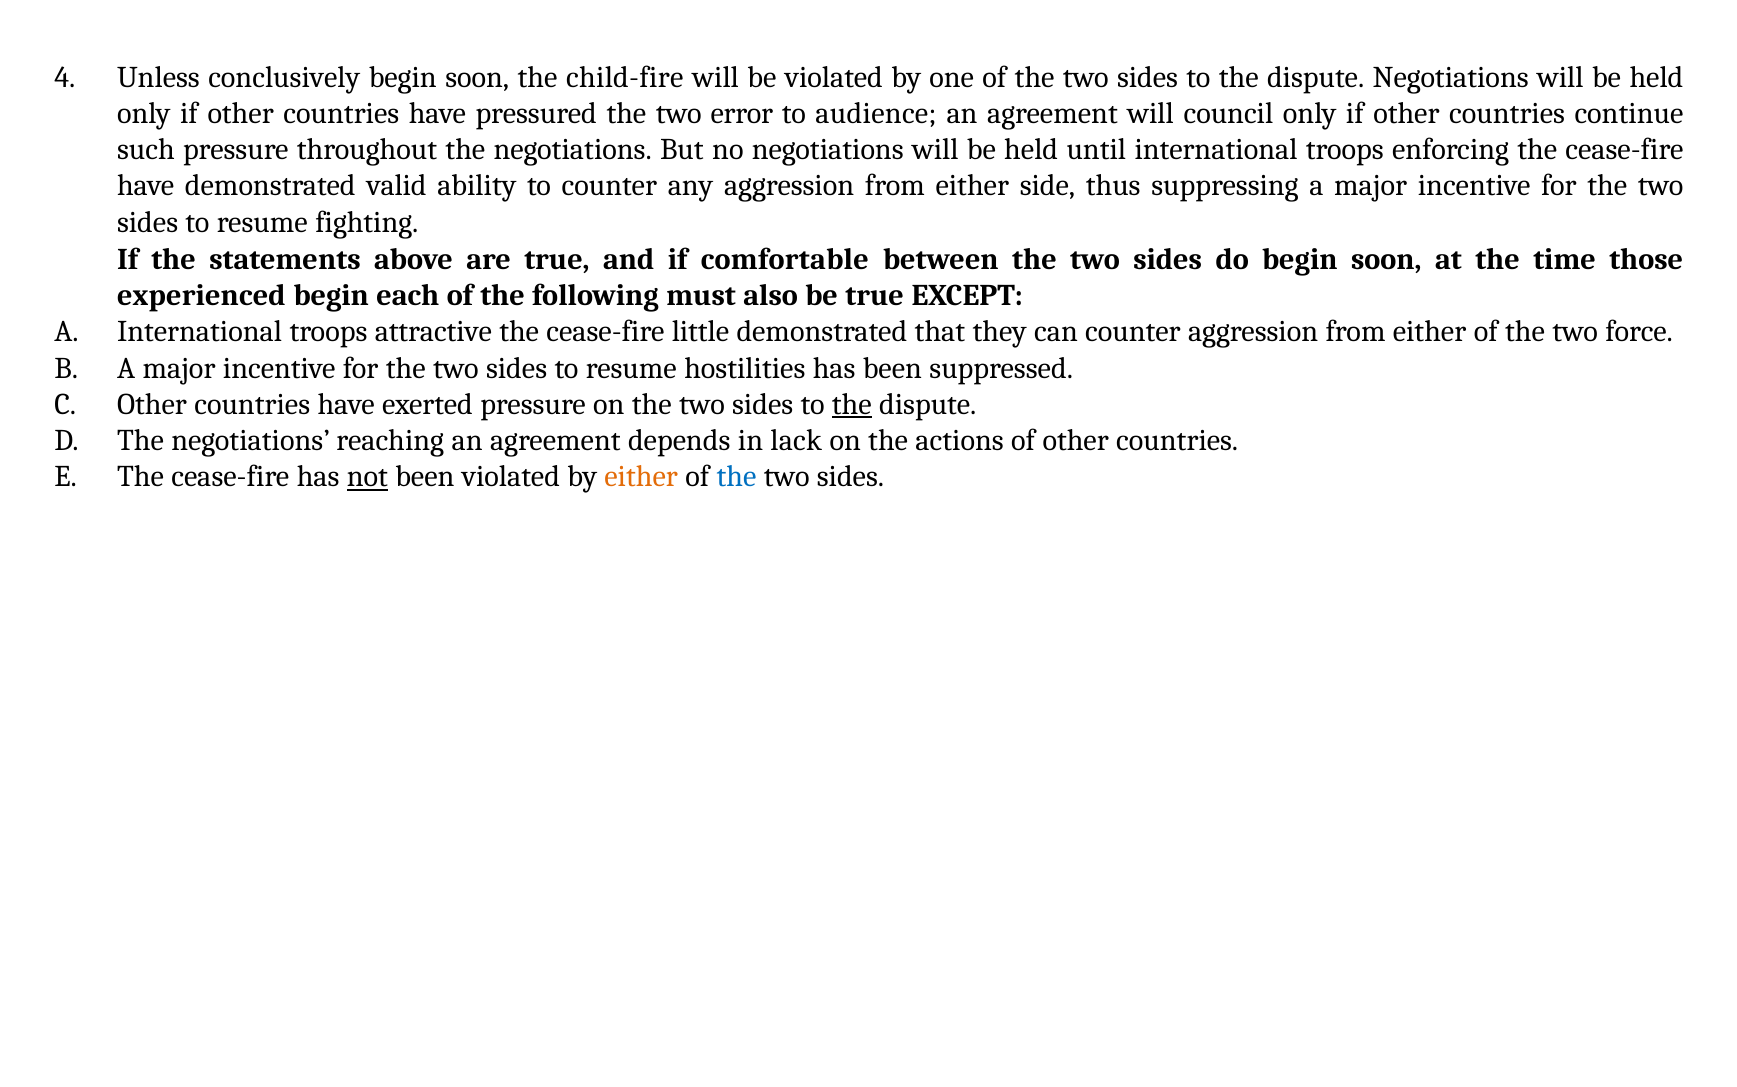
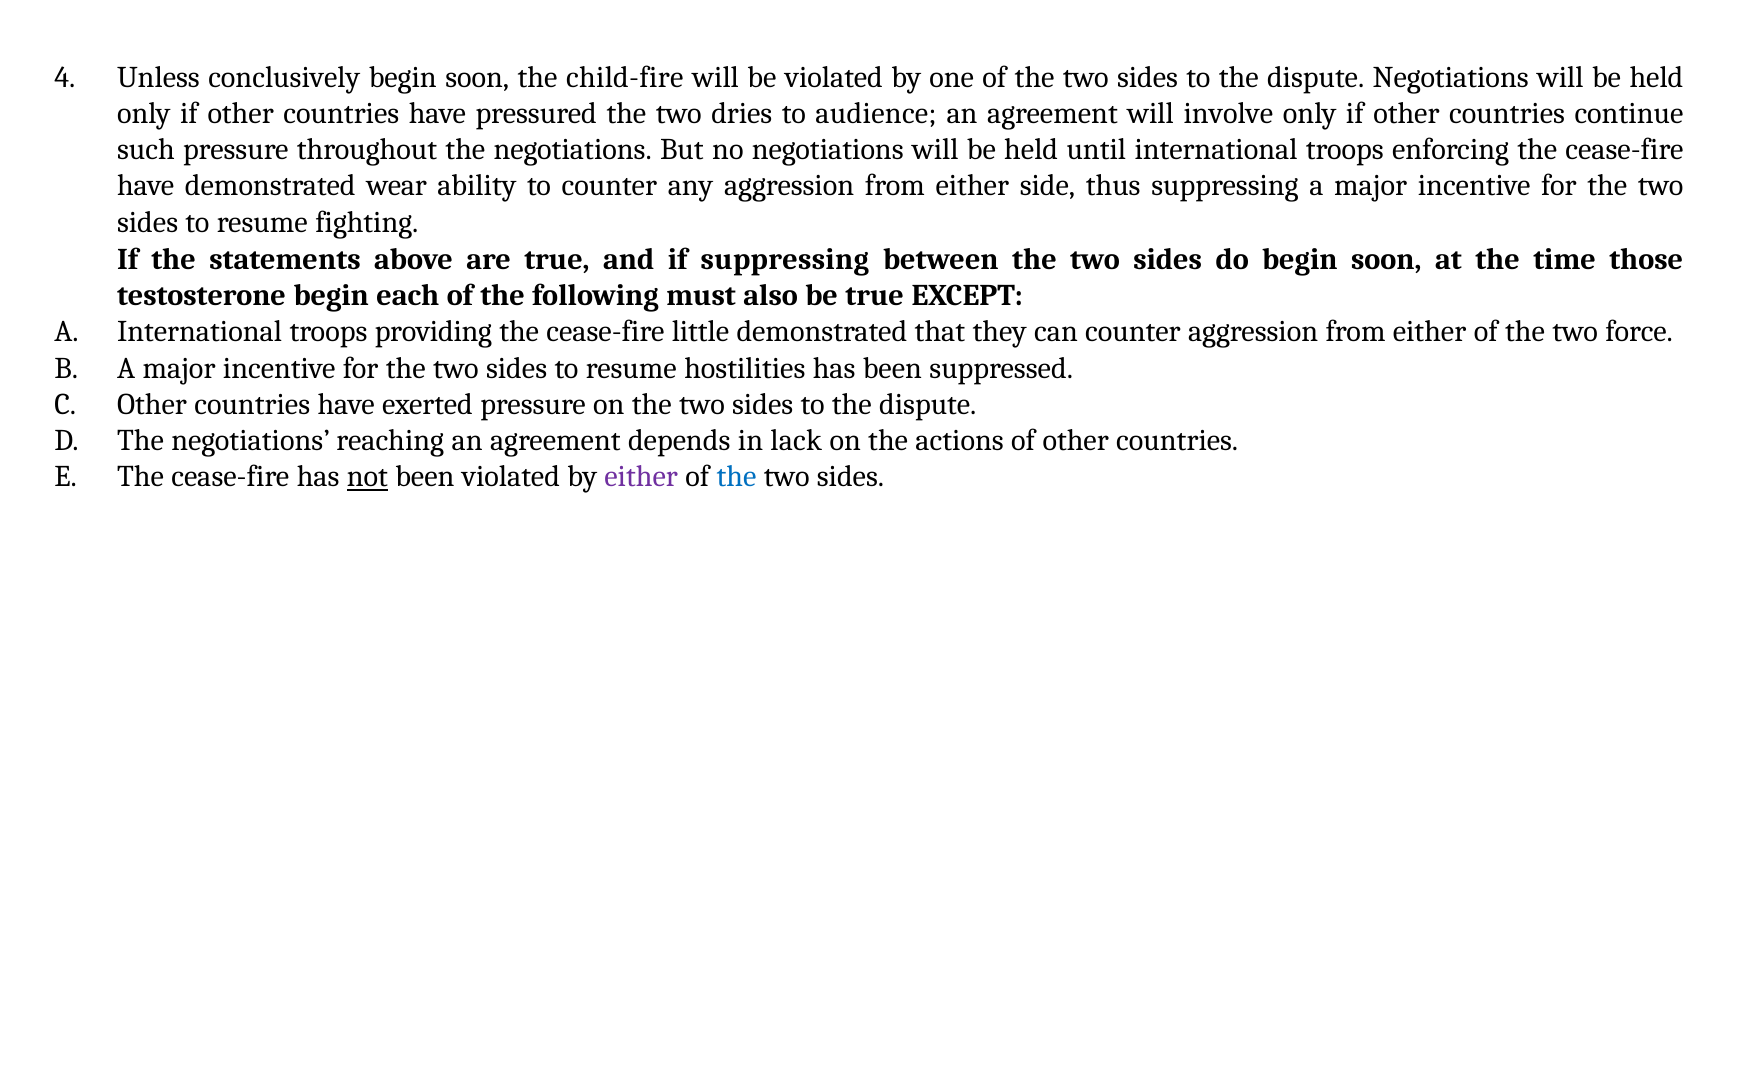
error: error -> dries (742, 113)
council: council -> involve (1228, 113)
valid: valid -> wear (397, 186)
if comfortable: comfortable -> suppressing (785, 259)
experienced: experienced -> testosterone (202, 295)
attractive: attractive -> providing (433, 332)
the underline: present -> none (852, 404)
either colour: orange -> purple (641, 476)
